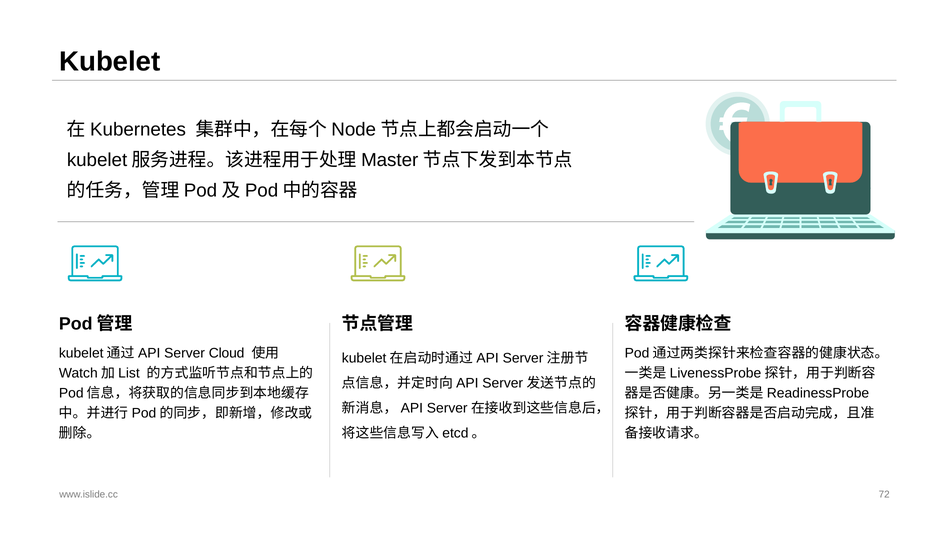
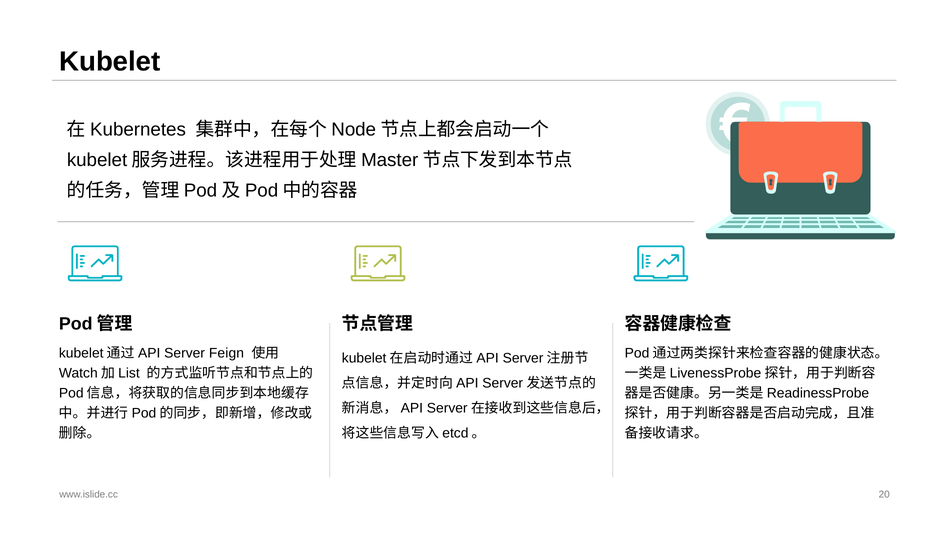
Cloud: Cloud -> Feign (226, 353)
72: 72 -> 20 (884, 494)
